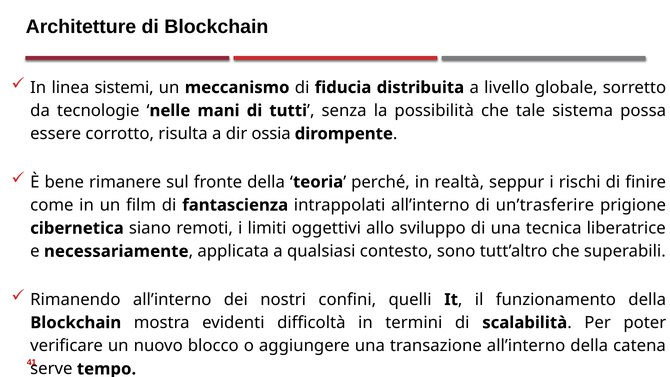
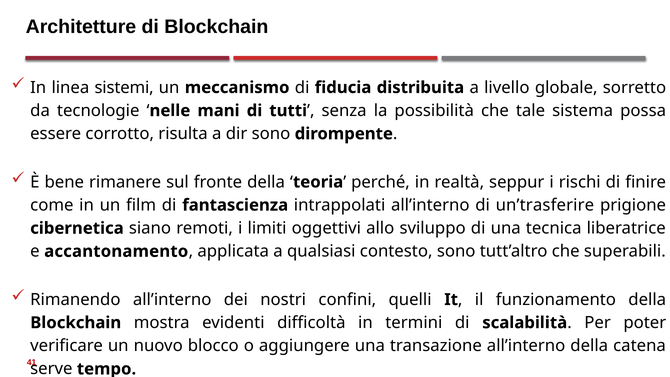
dir ossia: ossia -> sono (271, 134)
necessariamente: necessariamente -> accantonamento (116, 251)
